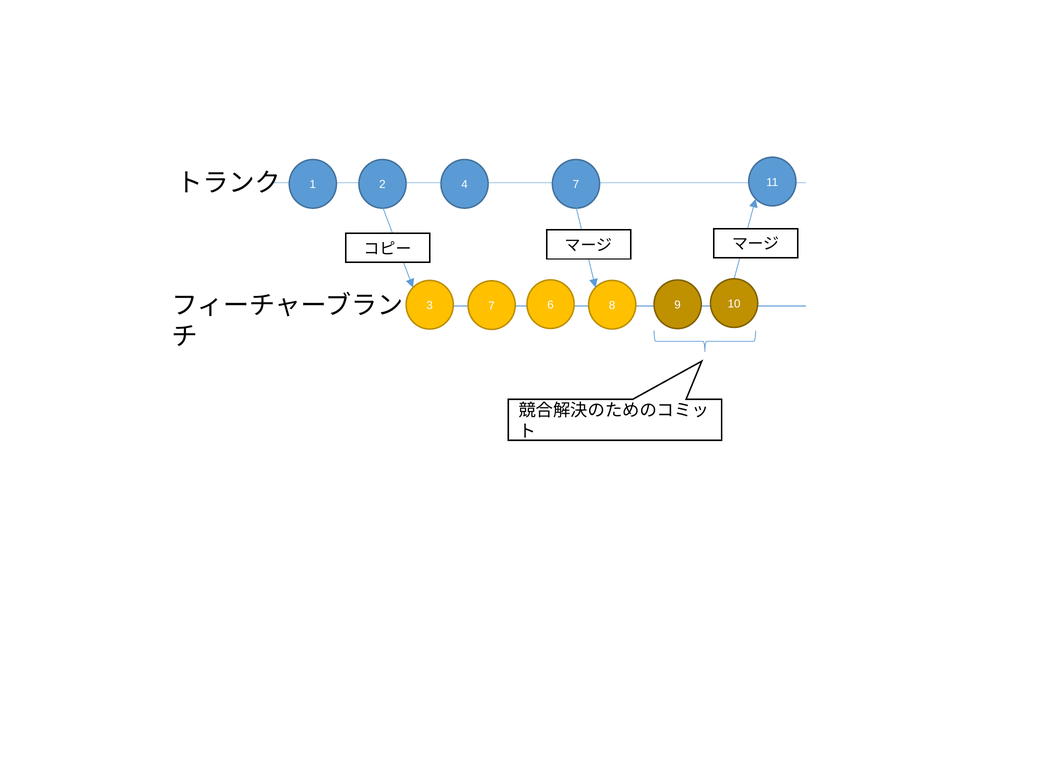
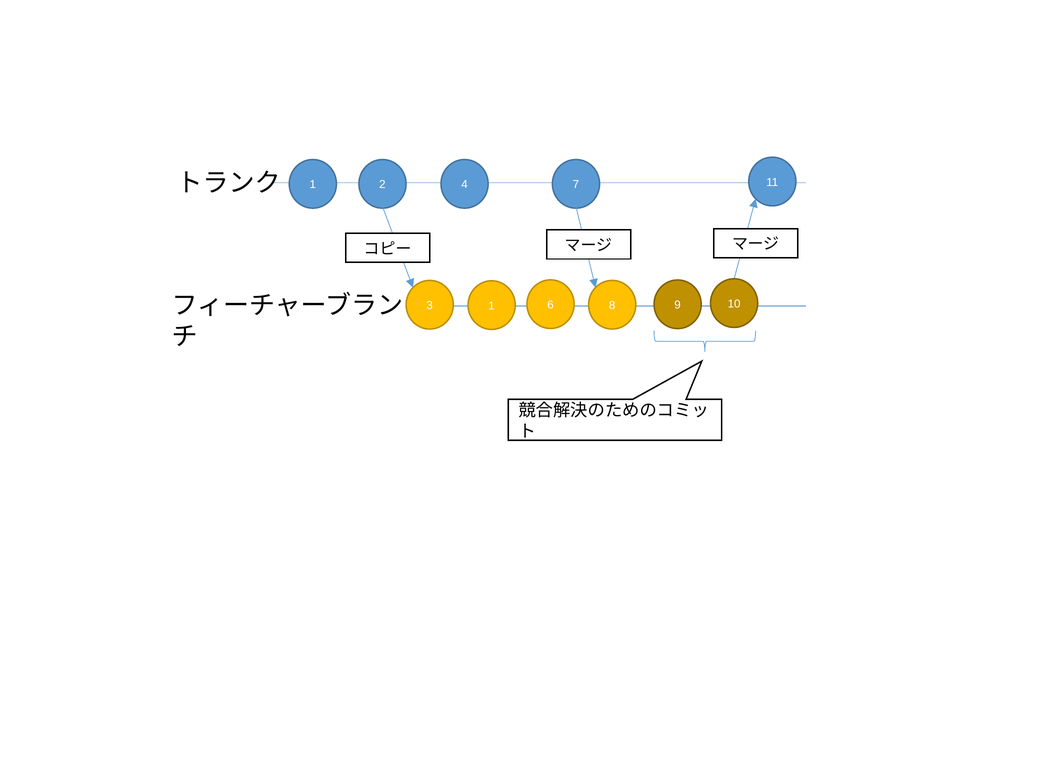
3 7: 7 -> 1 (492, 306)
